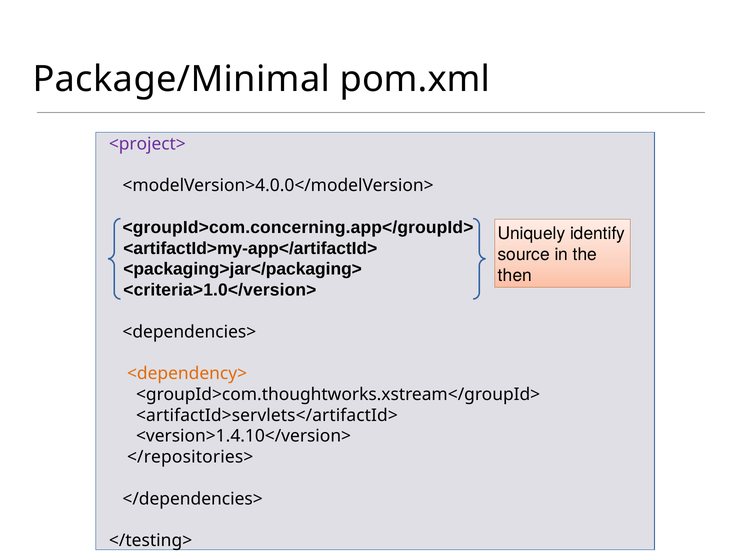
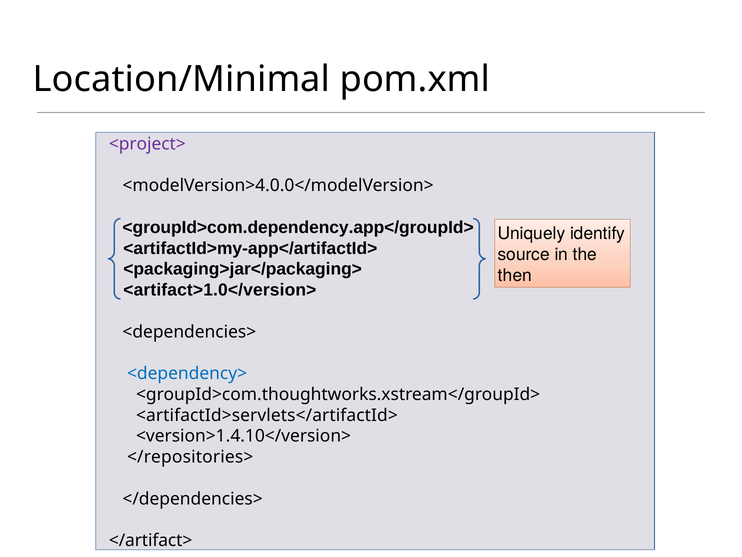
Package/Minimal: Package/Minimal -> Location/Minimal (181, 79)
<groupId>com.concerning.app</groupId>: <groupId>com.concerning.app</groupId> -> <groupId>com.dependency.app</groupId> (298, 227)
<criteria>1.0</version>: <criteria>1.0</version> -> <artifact>1.0</version> (220, 290)
<dependency> colour: orange -> blue (187, 373)
</testing>: </testing> -> </artifact> (151, 540)
